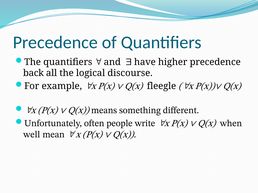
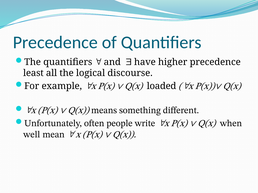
back: back -> least (33, 73)
fleegle: fleegle -> loaded (162, 86)
